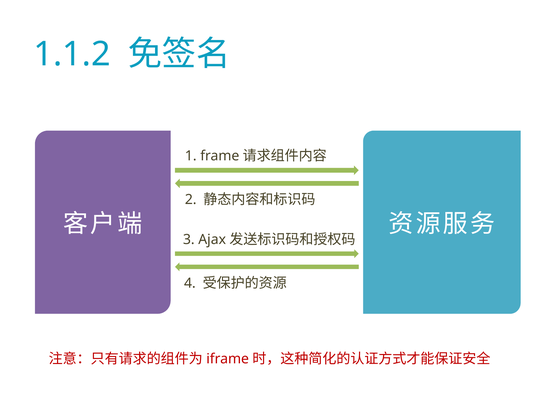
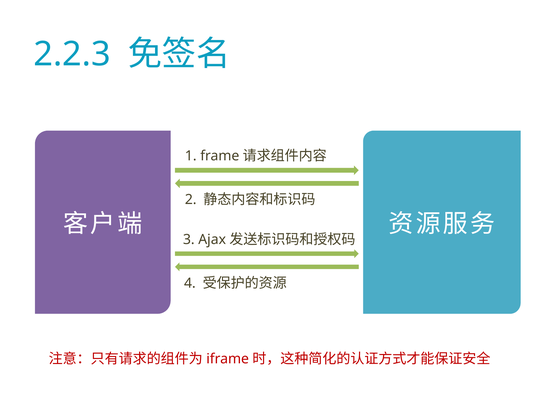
1.1.2: 1.1.2 -> 2.2.3 (72, 54)
